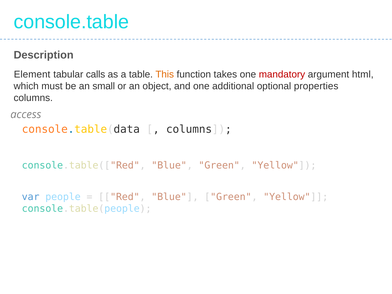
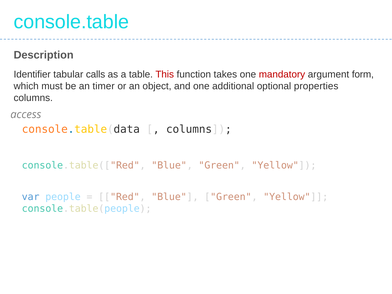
Element: Element -> Identifier (32, 74)
This colour: orange -> red (165, 74)
html: html -> form (363, 74)
small: small -> timer (104, 86)
